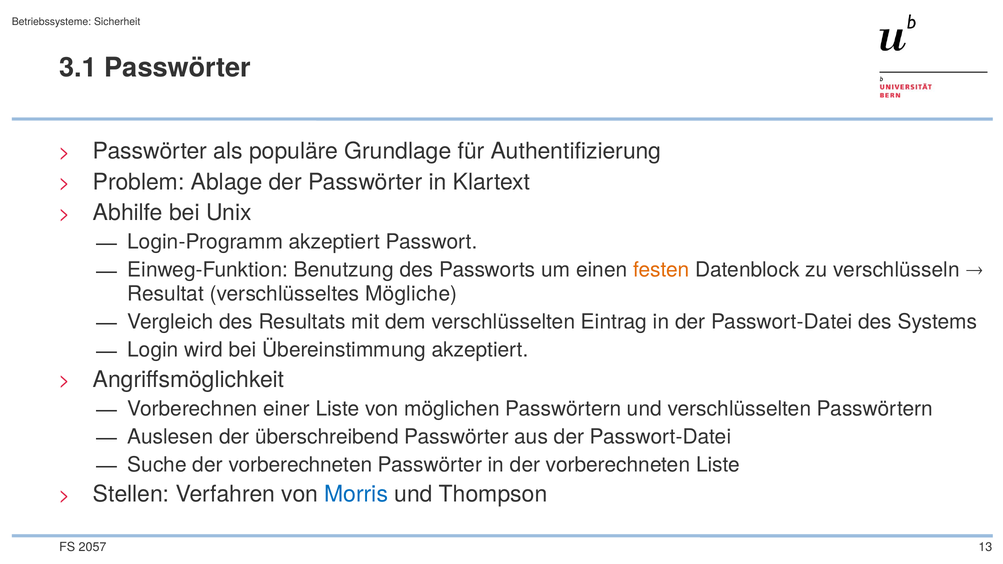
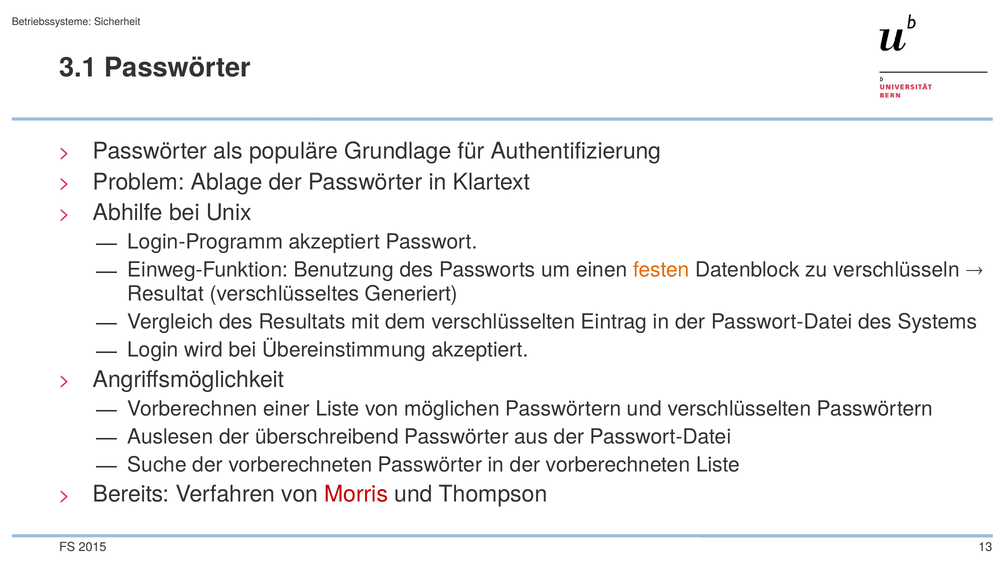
Mögliche: Mögliche -> Generiert (411, 294)
Stellen: Stellen -> Bereits (131, 495)
Morris colour: blue -> red (356, 495)
2057: 2057 -> 2015 (93, 547)
